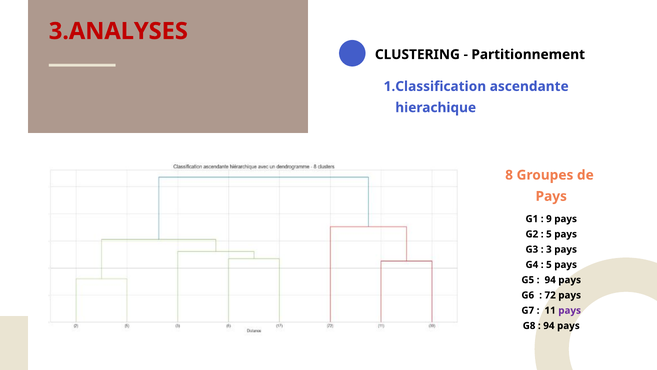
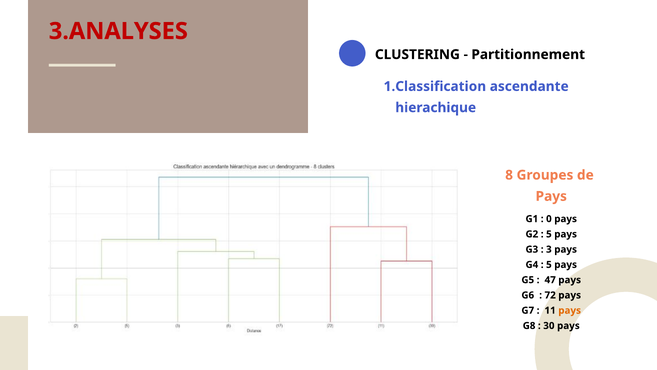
9: 9 -> 0 (549, 219)
94: 94 -> 47 (550, 280)
pays colour: purple -> orange (570, 310)
94: 94 -> 30 (549, 325)
